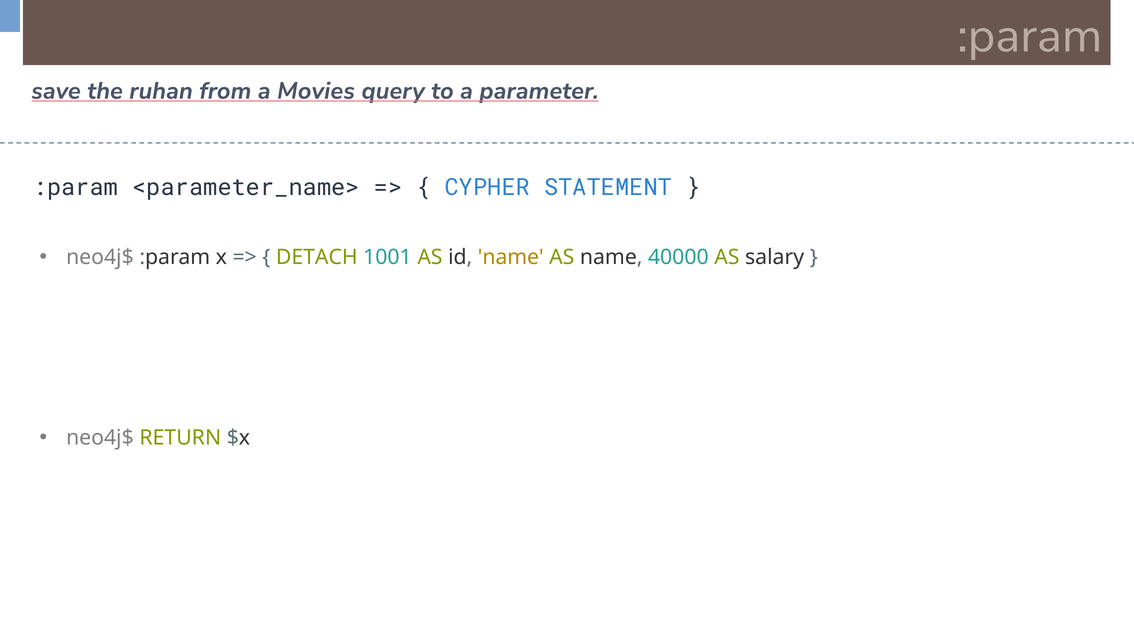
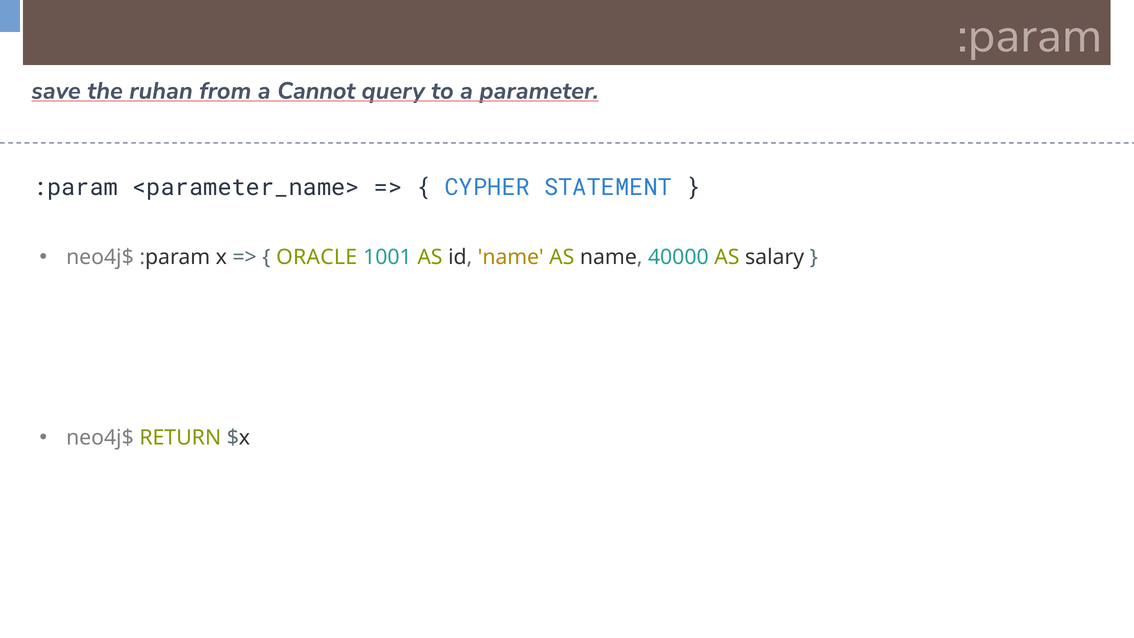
Movies: Movies -> Cannot (316, 91)
DETACH: DETACH -> ORACLE (317, 257)
